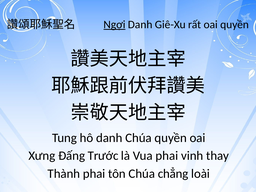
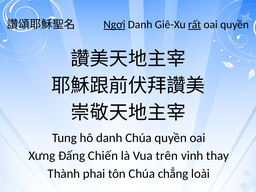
rất underline: none -> present (195, 24)
Trước: Trước -> Chiến (103, 156)
Vua phai: phai -> trên (167, 156)
